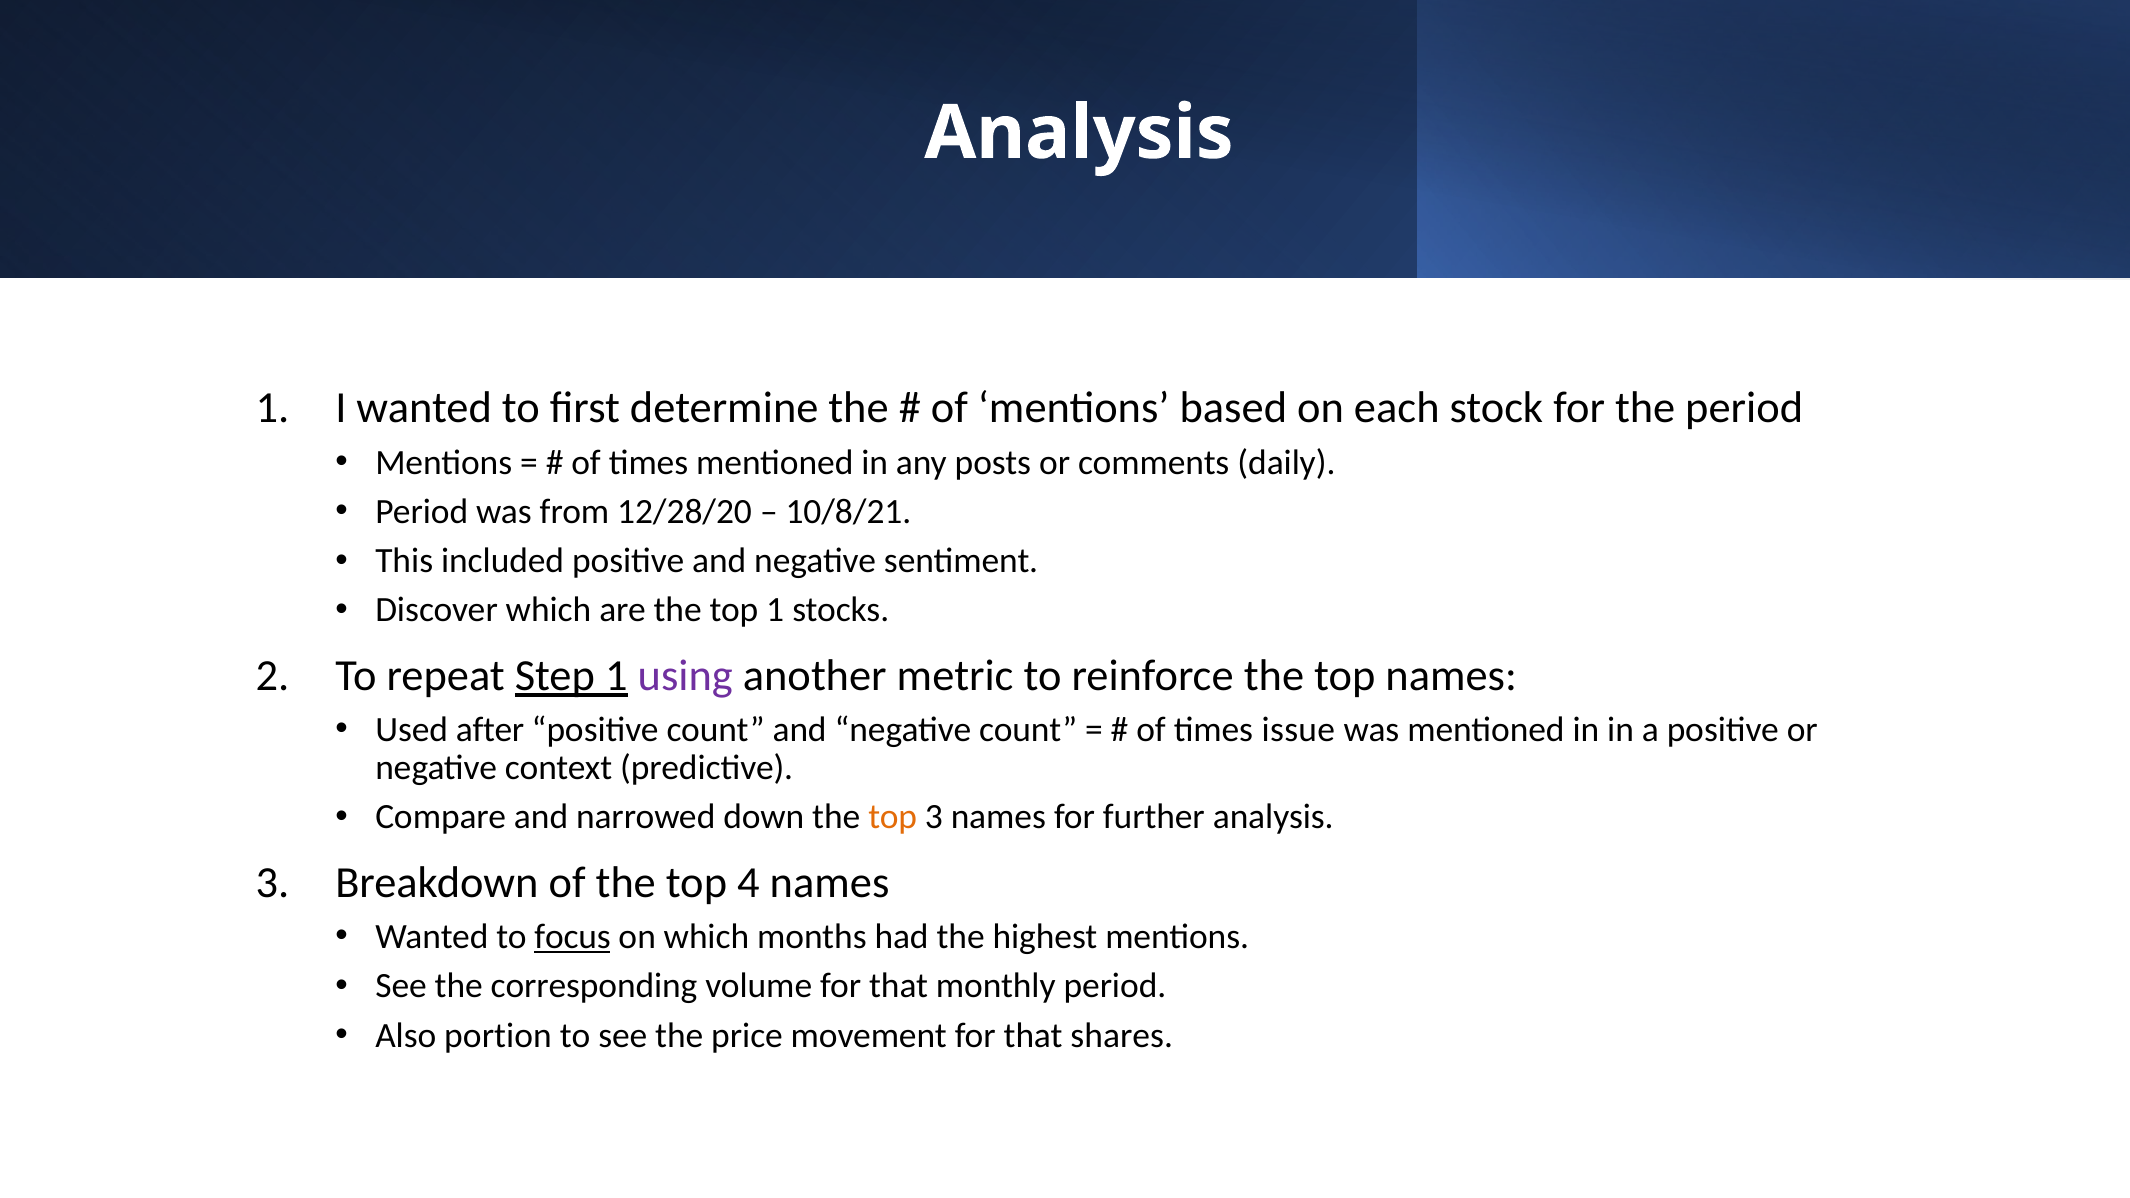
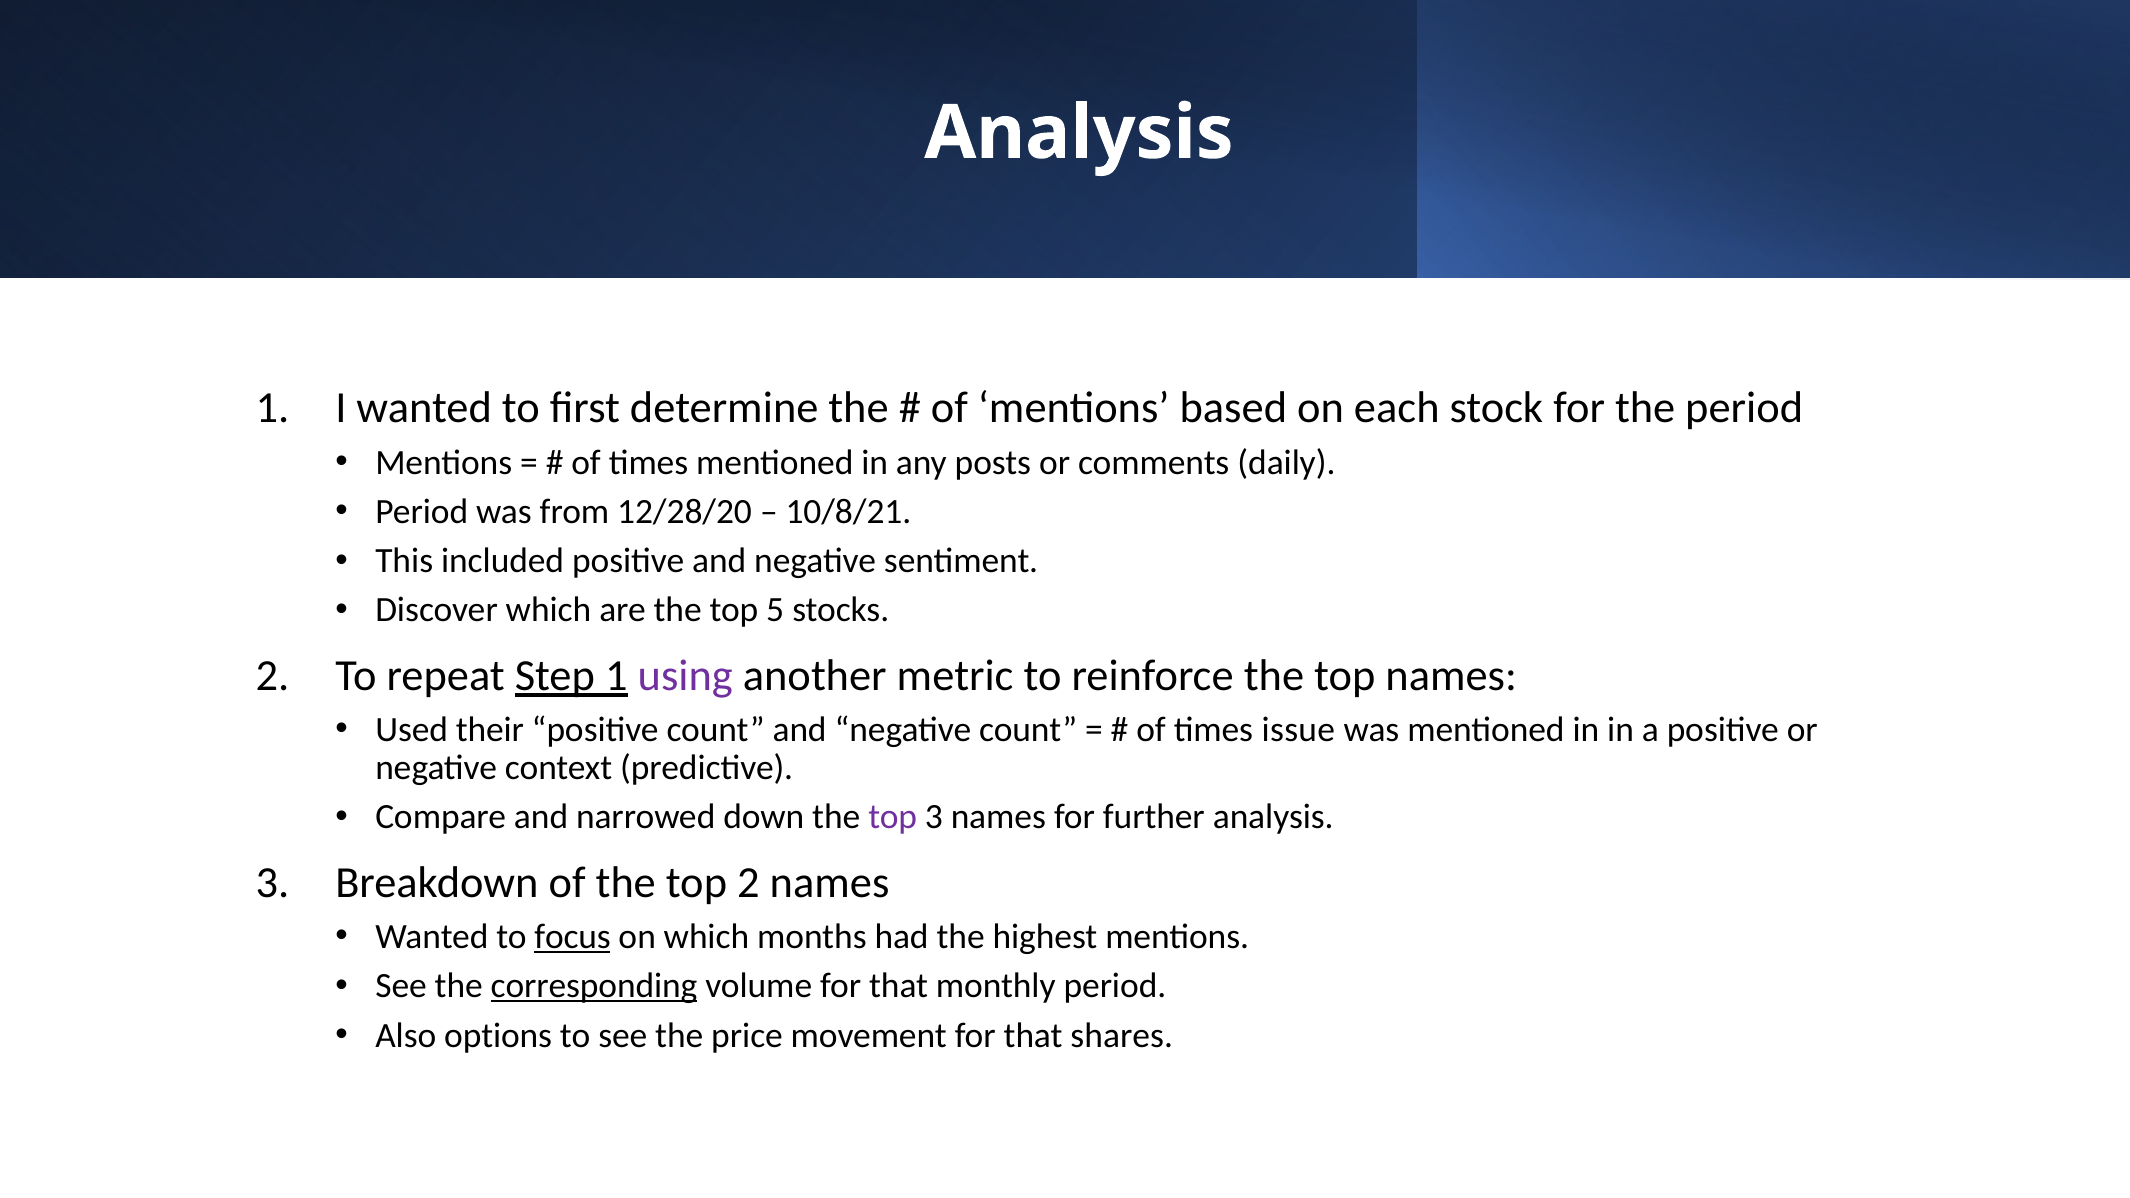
top 1: 1 -> 5 (775, 610)
after: after -> their (490, 730)
top colour: orange -> purple (893, 817)
top 4: 4 -> 2 (748, 883)
corresponding underline: none -> present (594, 986)
portion: portion -> options (498, 1035)
